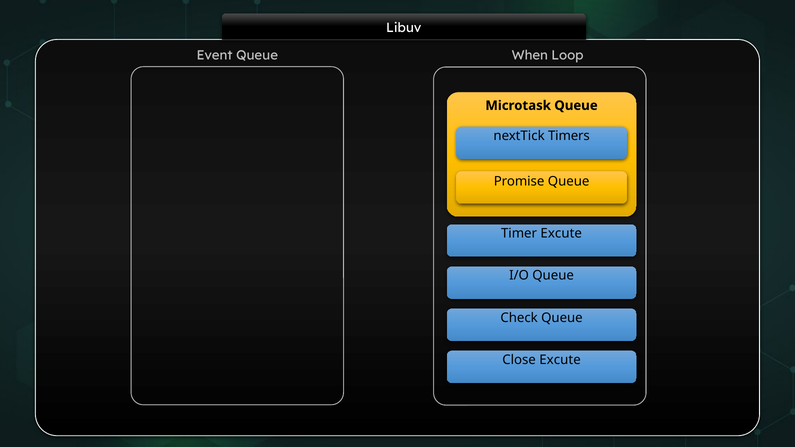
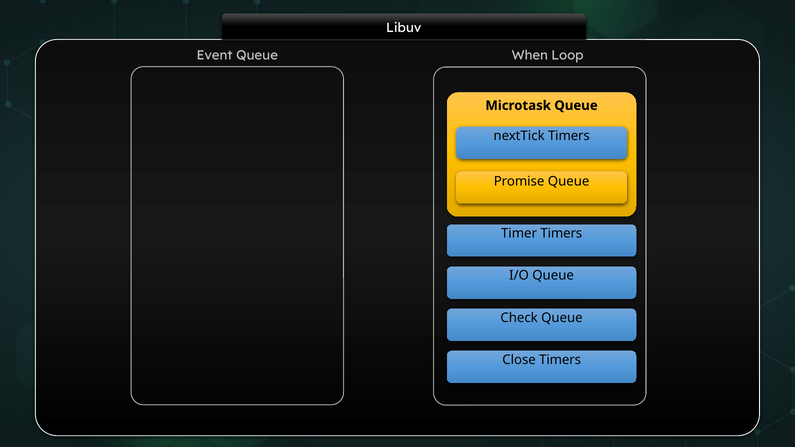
Timer Excute: Excute -> Timers (561, 234)
Close Excute: Excute -> Timers (560, 360)
